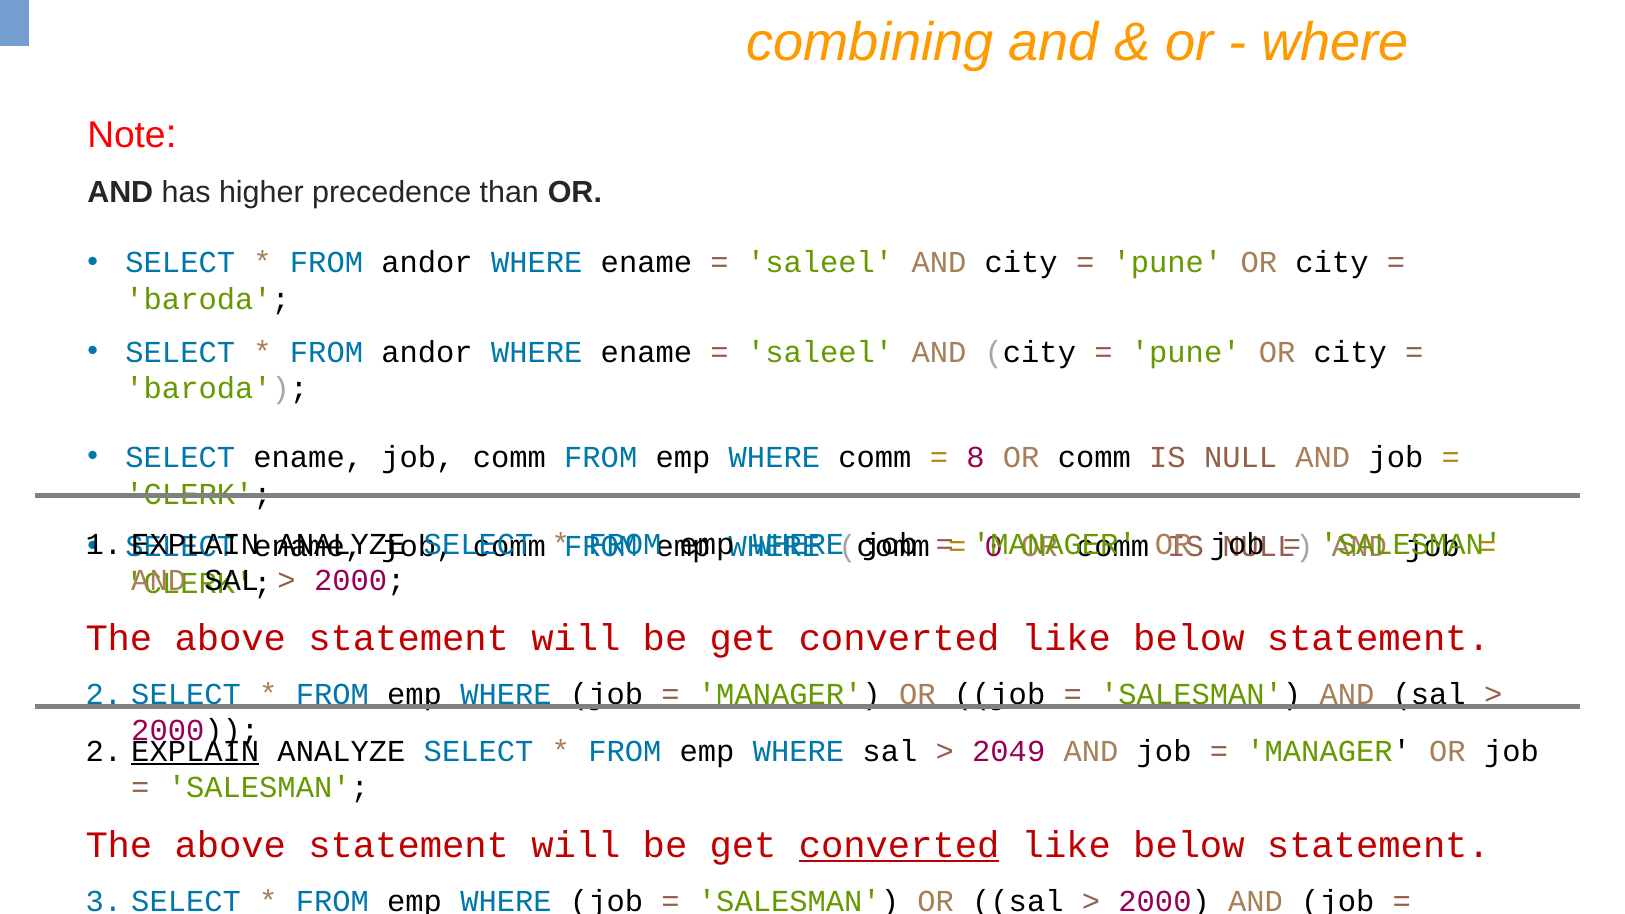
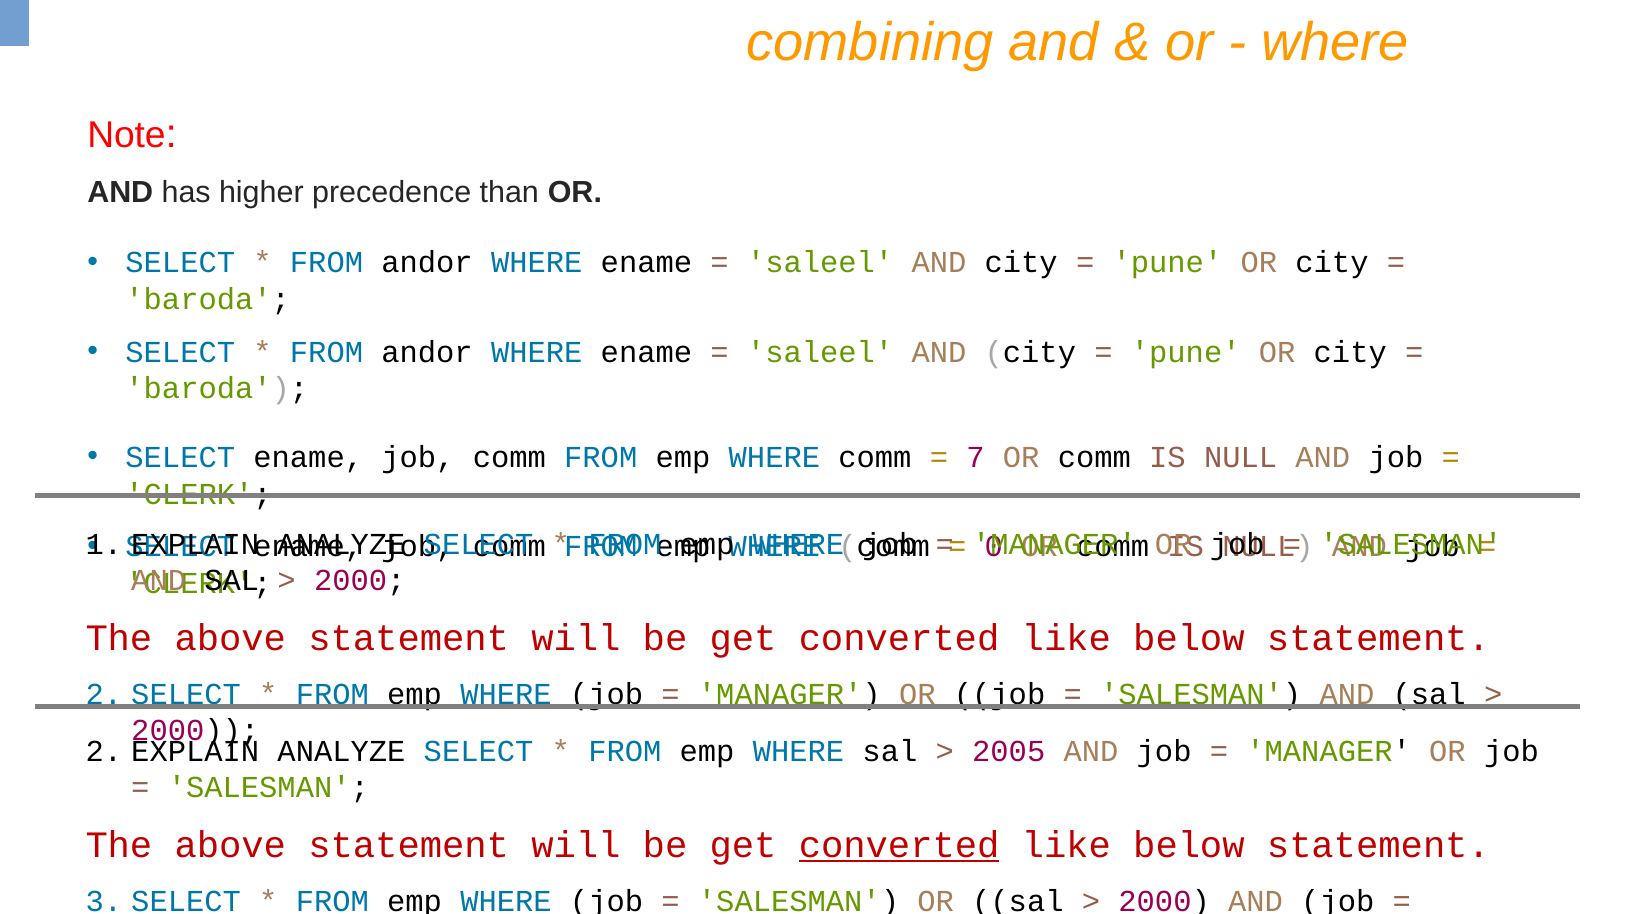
8: 8 -> 7 (975, 458)
EXPLAIN underline: present -> none (195, 751)
2049: 2049 -> 2005 (1009, 751)
